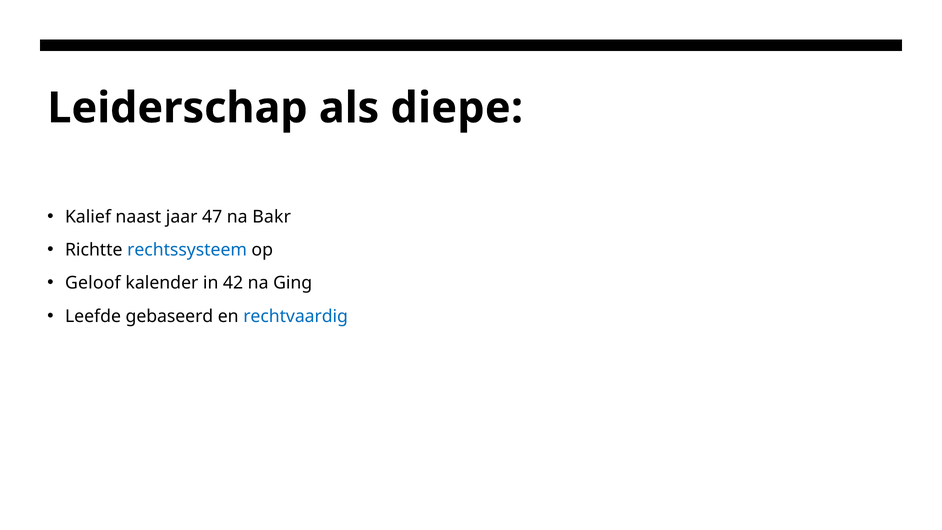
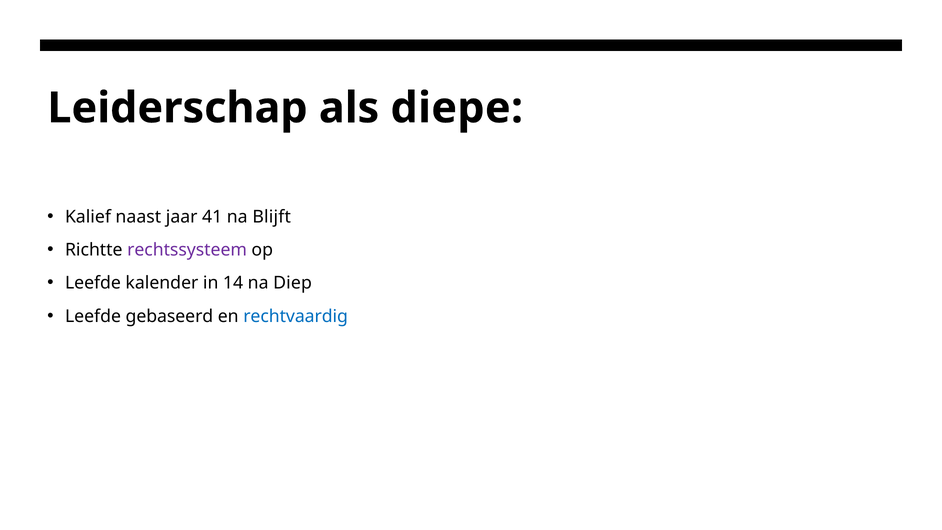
47: 47 -> 41 (212, 217)
Bakr: Bakr -> Blijft (272, 217)
rechtssysteem colour: blue -> purple (187, 250)
Geloof: Geloof -> Leefde (93, 283)
42: 42 -> 14 (233, 283)
Ging: Ging -> Diep (293, 283)
